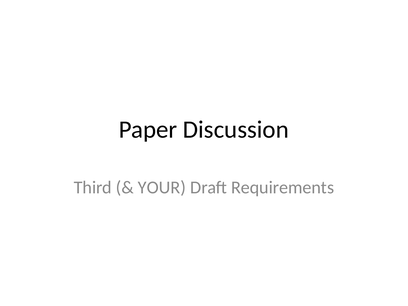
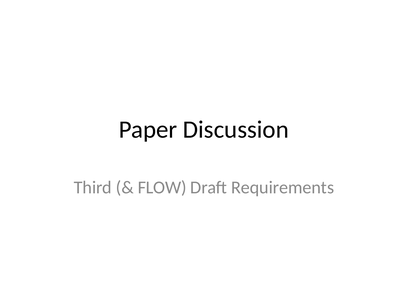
YOUR: YOUR -> FLOW (162, 188)
